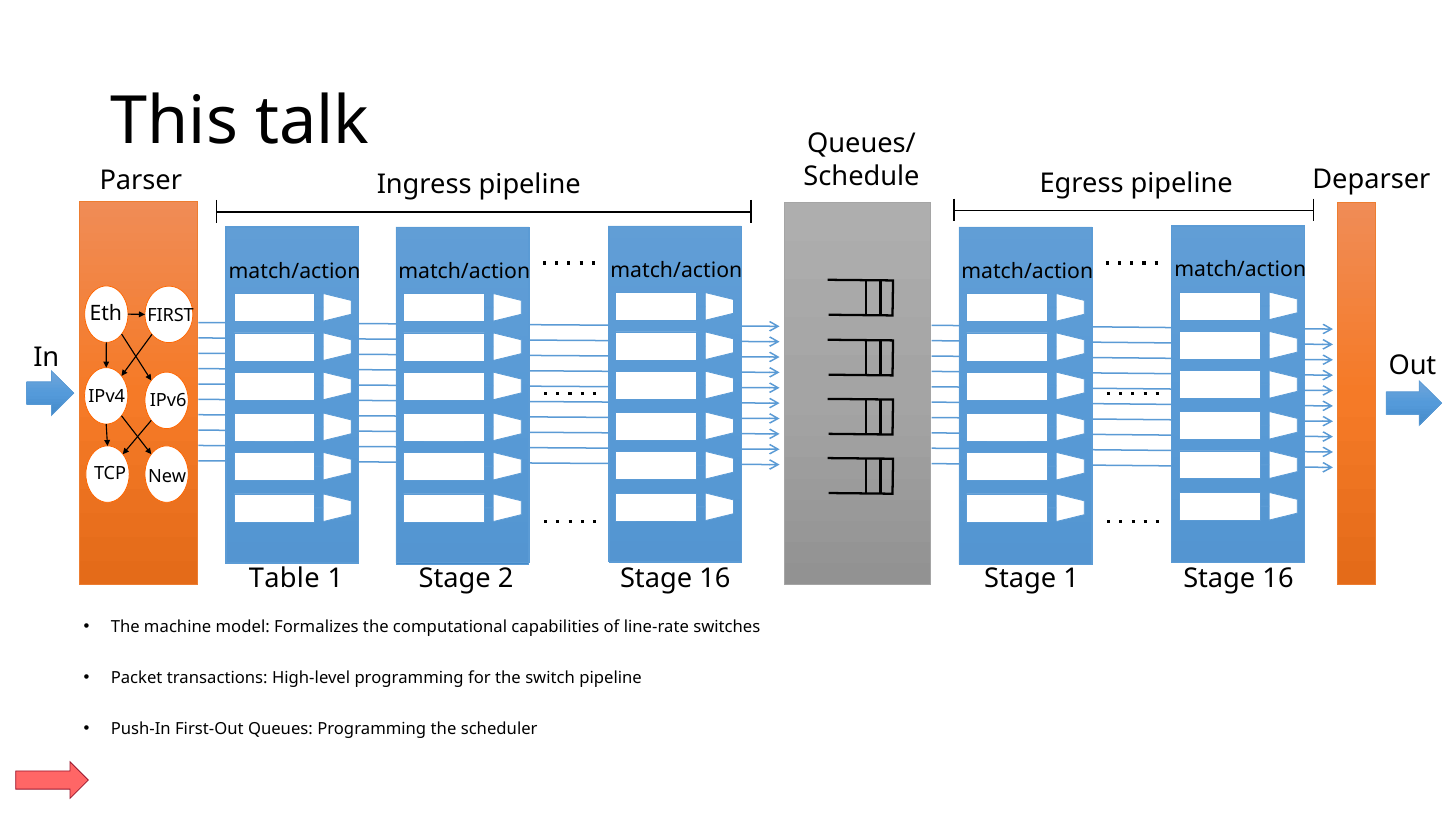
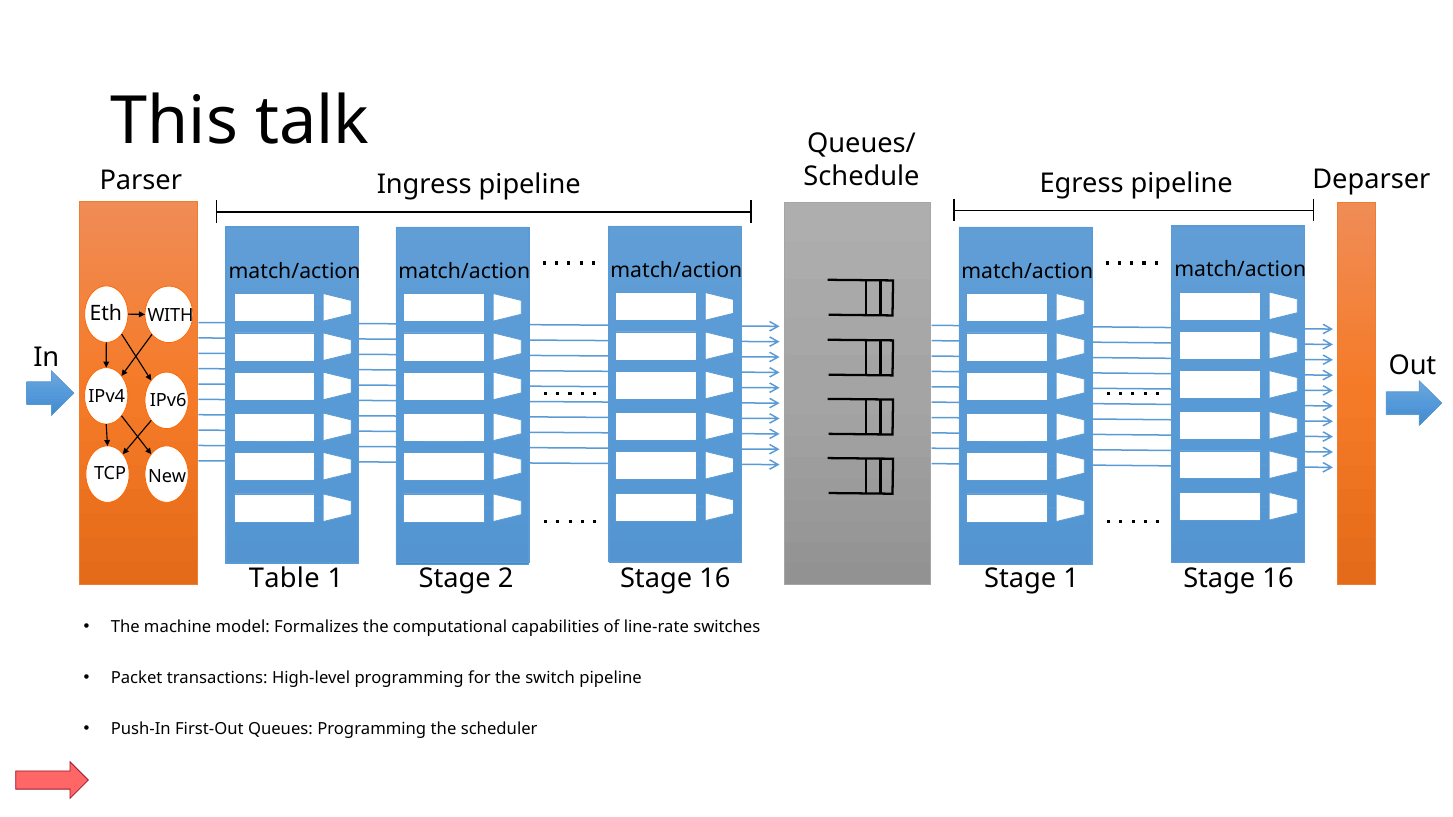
FIRST: FIRST -> WITH (171, 315)
